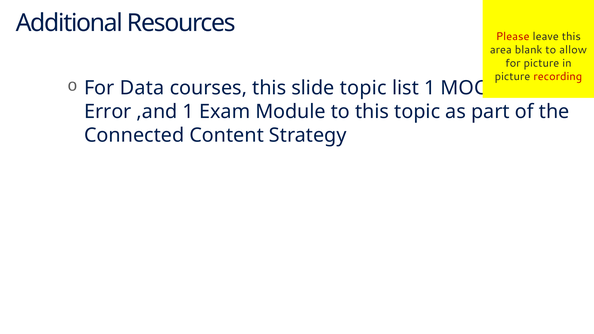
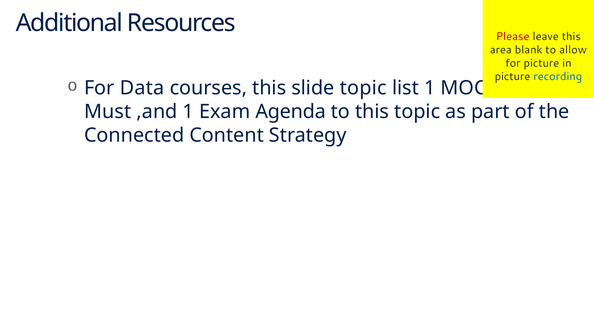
recording colour: red -> blue (558, 76)
Error: Error -> Must (108, 112)
Module: Module -> Agenda (291, 112)
